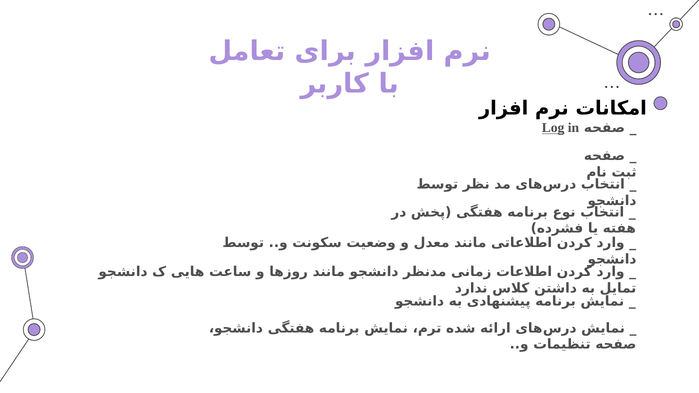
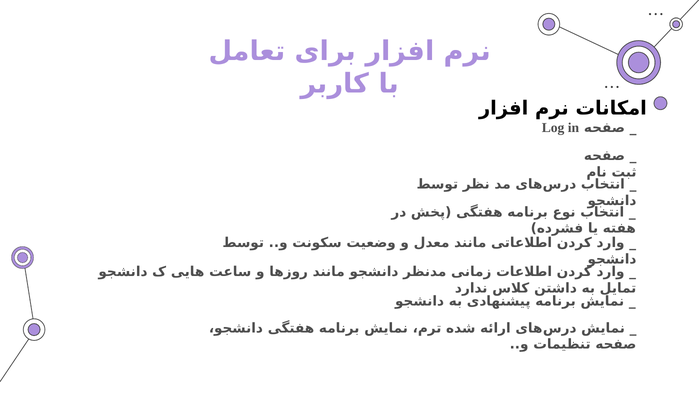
Log underline: present -> none (553, 128)
